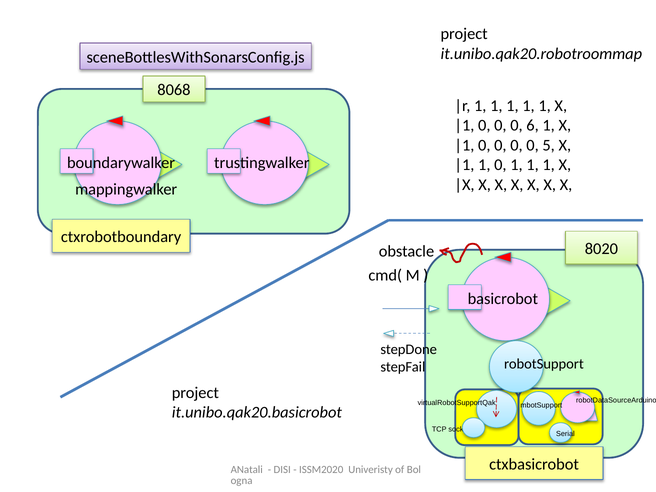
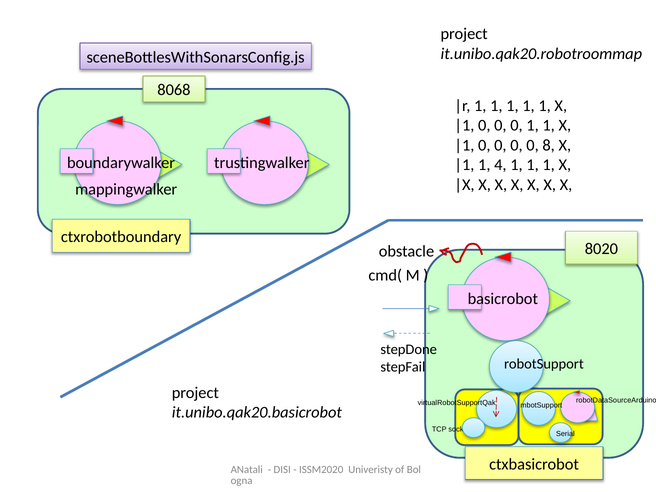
0 6: 6 -> 1 (533, 126)
5: 5 -> 8 (549, 145)
1 0: 0 -> 4 (500, 165)
